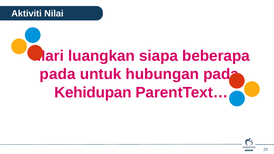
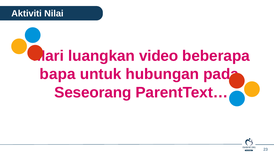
siapa: siapa -> video (159, 56)
pada: pada -> bapa (58, 74)
Kehidupan: Kehidupan -> Seseorang (93, 93)
